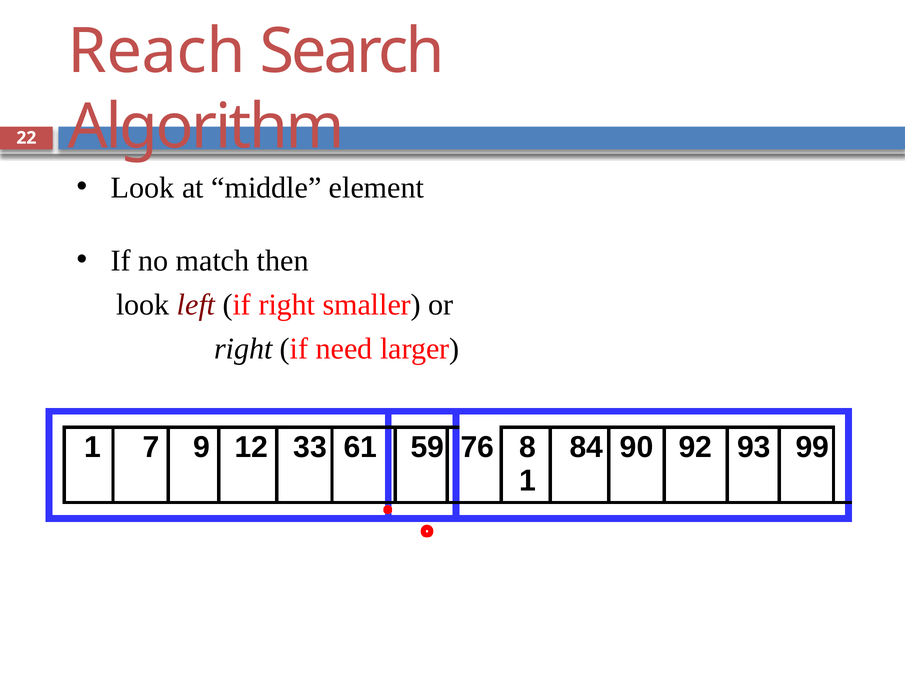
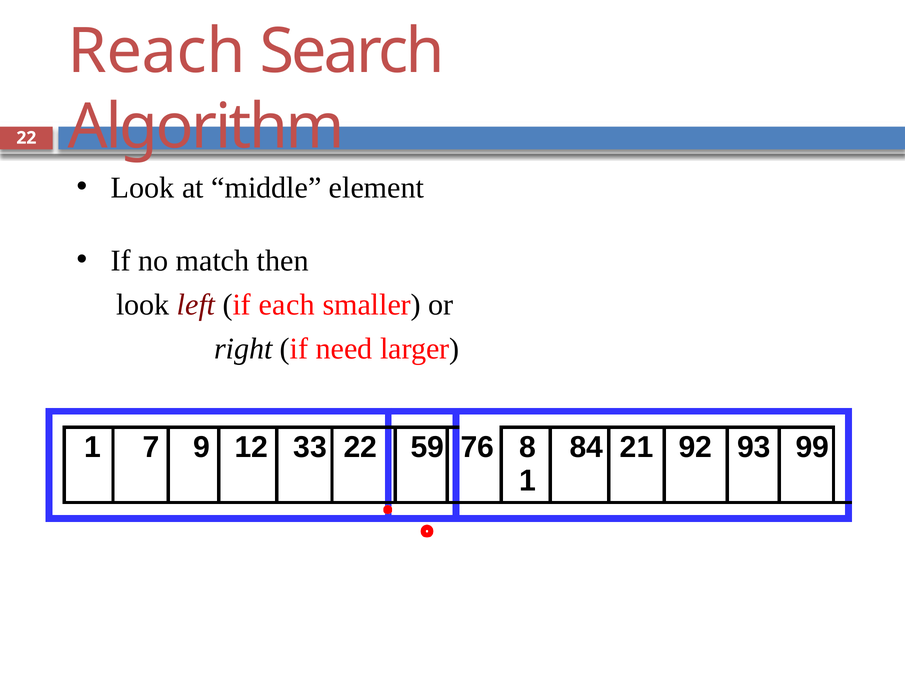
if right: right -> each (287, 305)
33 61: 61 -> 22 (361, 447)
90: 90 -> 21 (637, 447)
